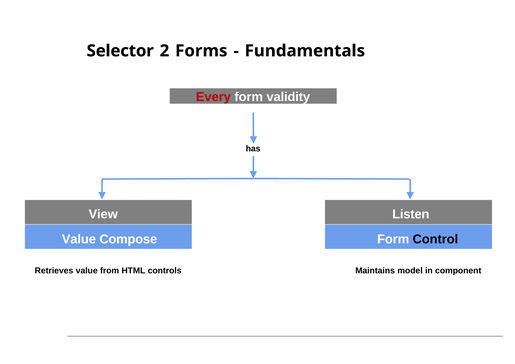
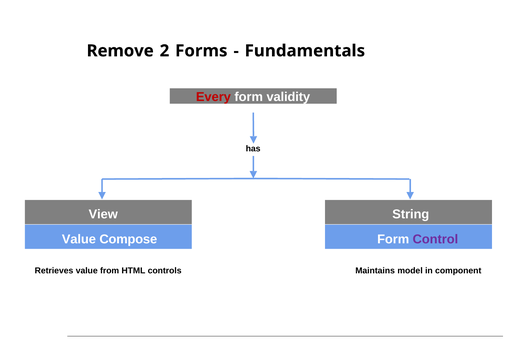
Selector: Selector -> Remove (120, 51)
Listen: Listen -> String (411, 215)
Control colour: black -> purple (435, 239)
